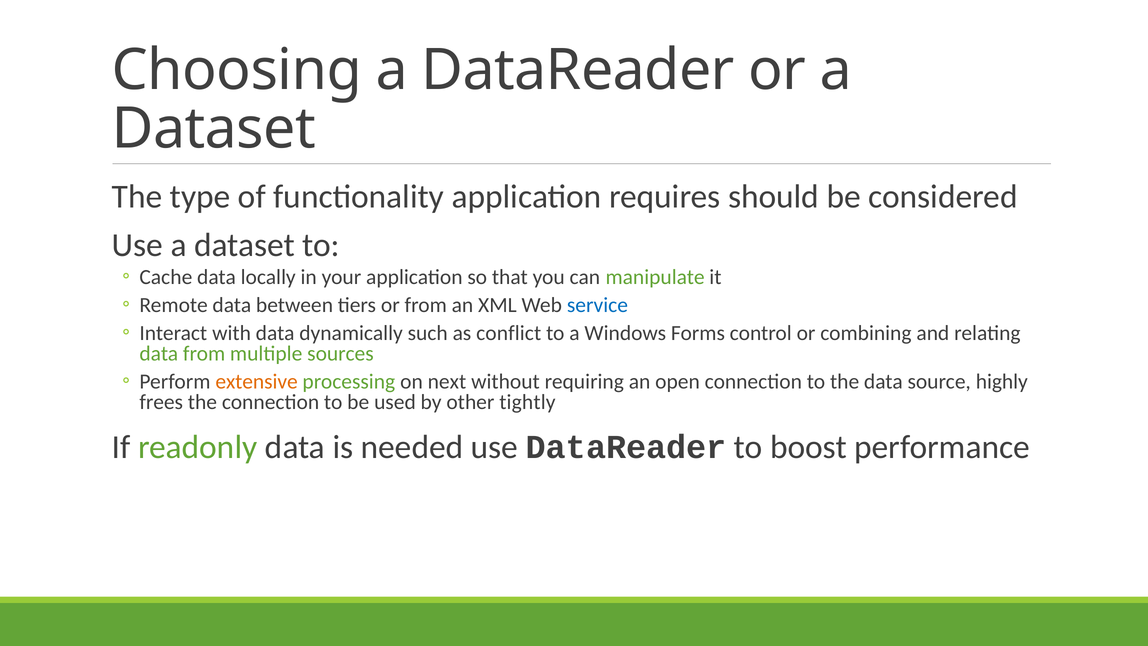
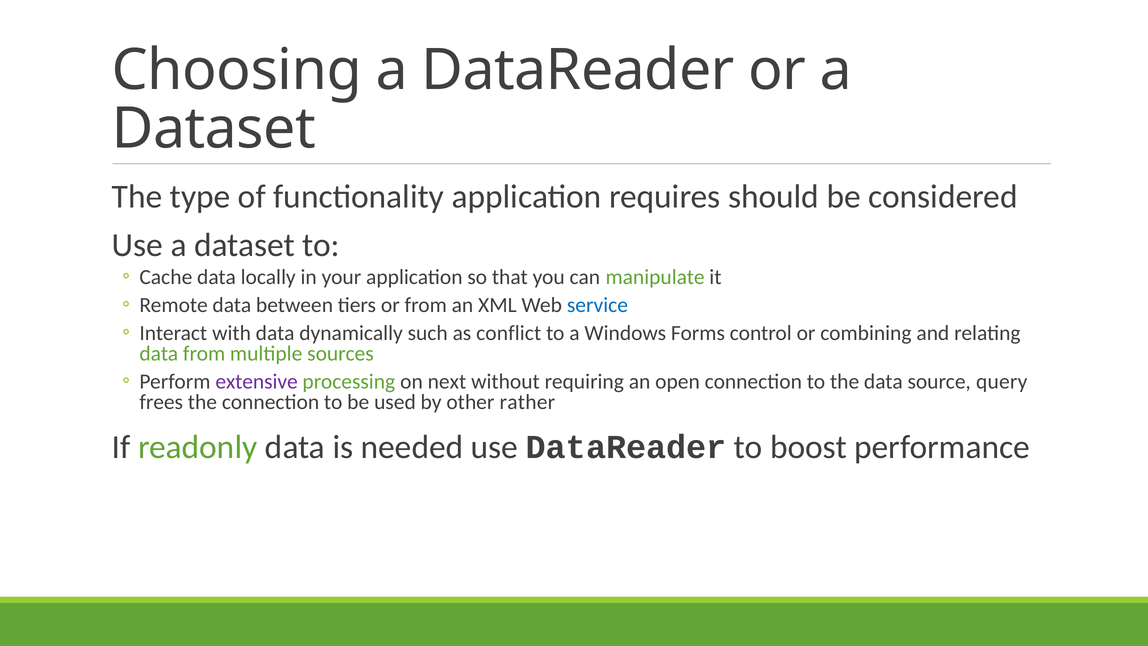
extensive colour: orange -> purple (257, 381)
highly: highly -> query (1002, 381)
tightly: tightly -> rather (527, 402)
